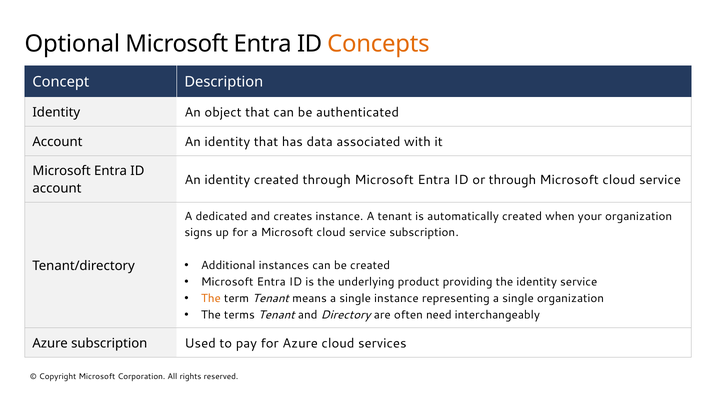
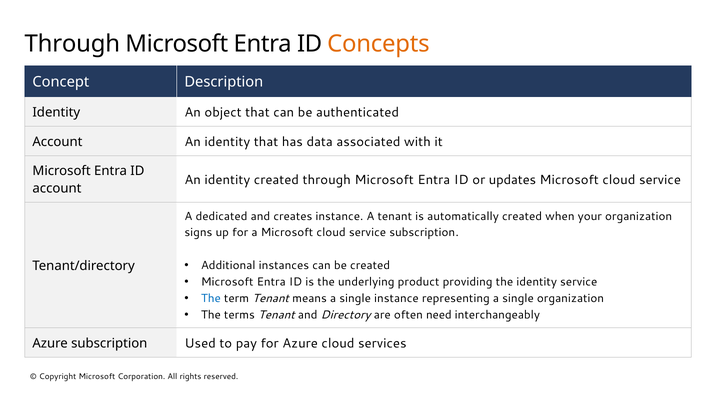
Optional: Optional -> Through (72, 44)
or through: through -> updates (512, 180)
The colour: orange -> blue (211, 299)
